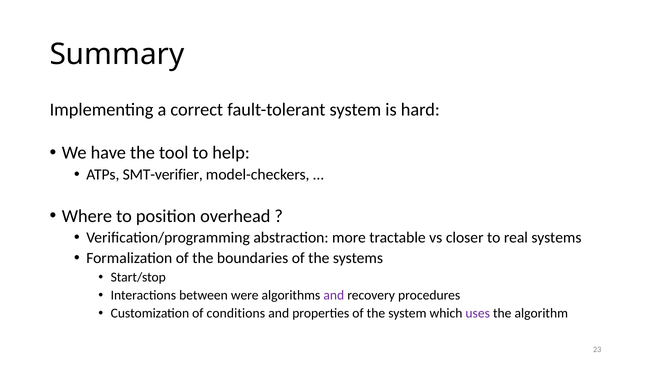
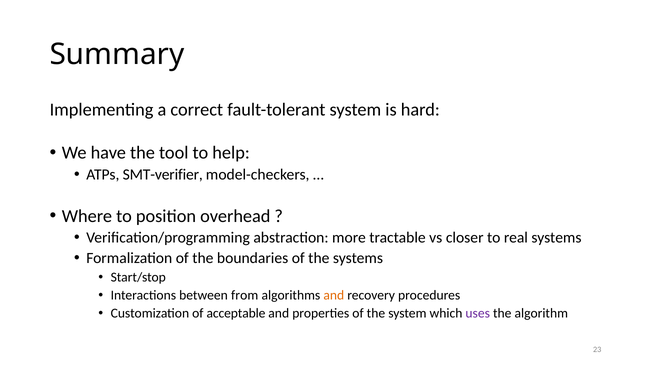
were: were -> from (245, 295)
and colour: purple -> orange (334, 295)
conditions: conditions -> acceptable (236, 313)
